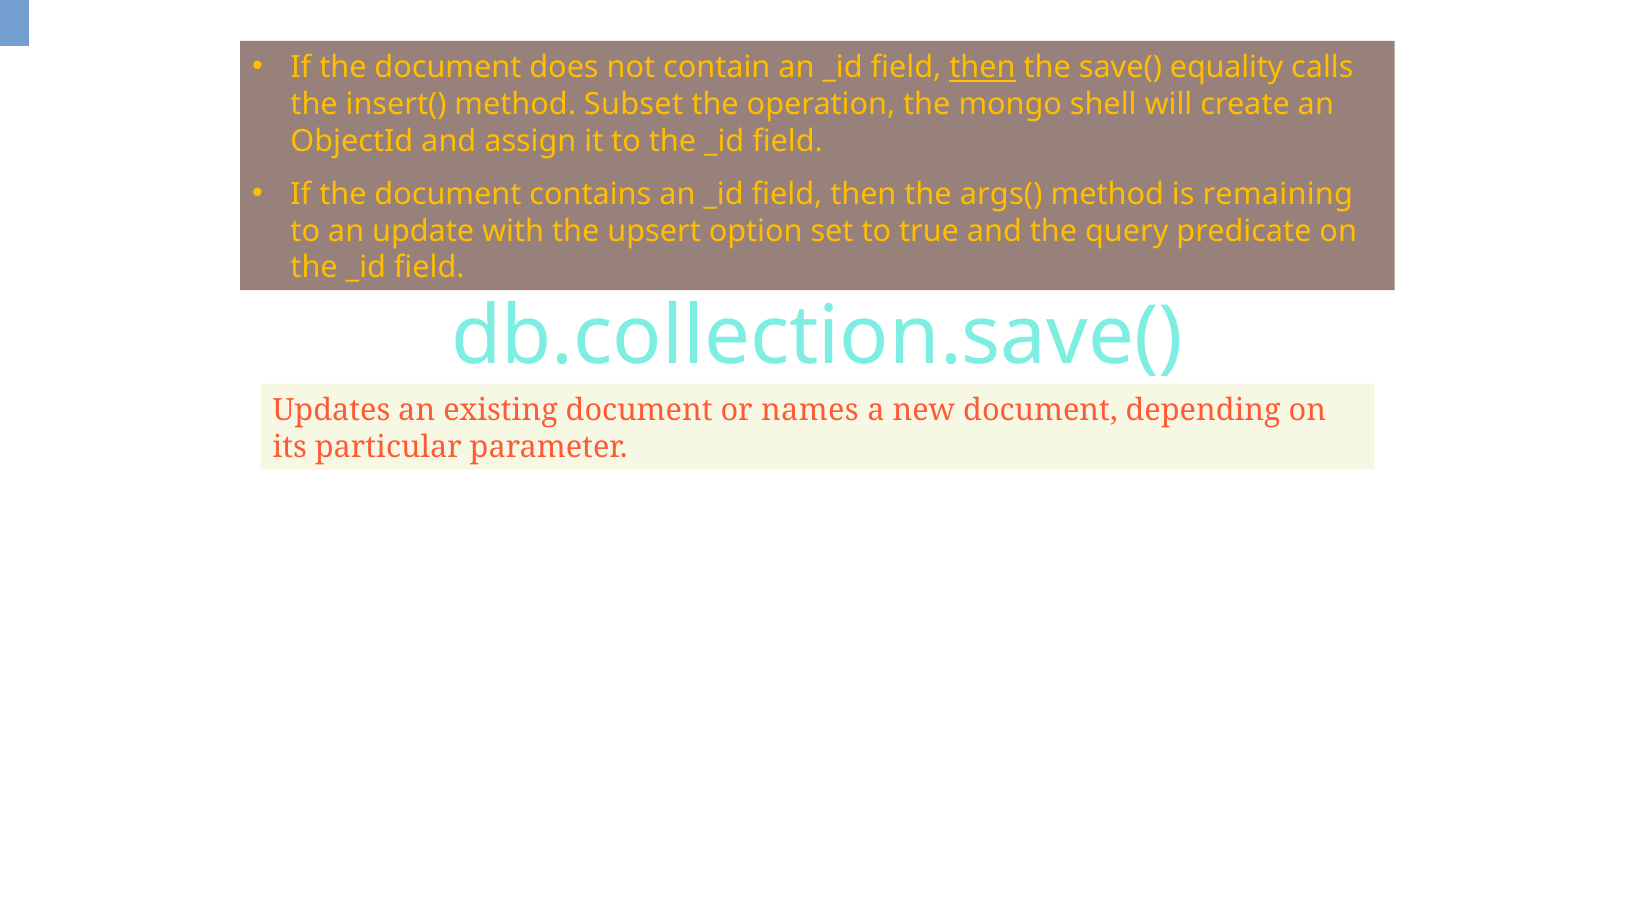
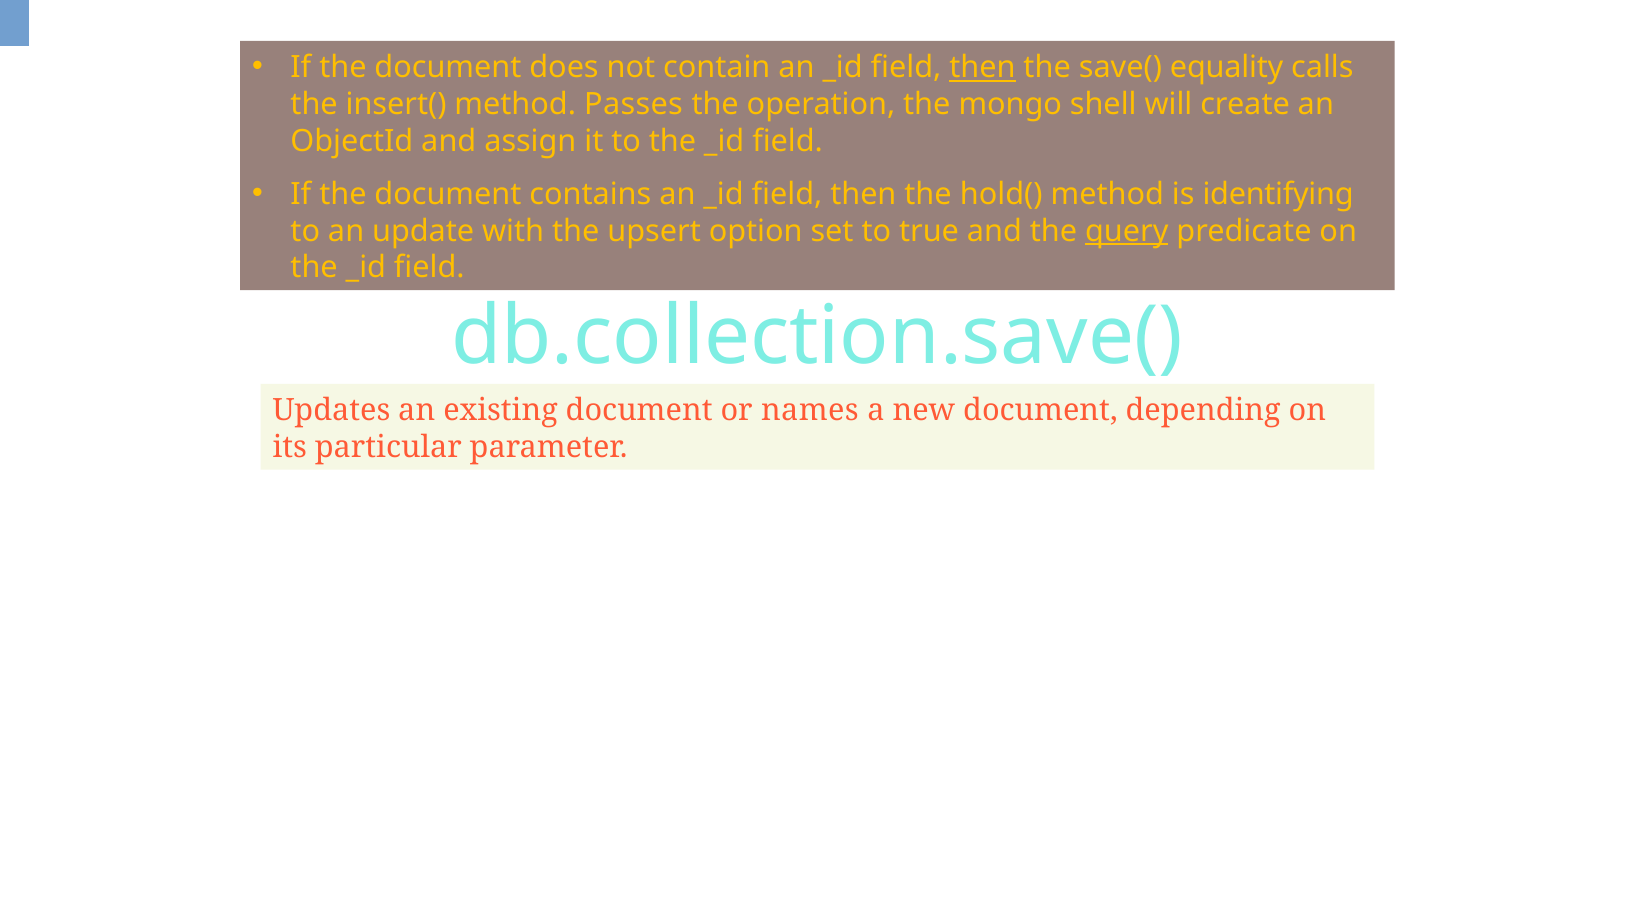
Subset: Subset -> Passes (634, 104)
args(: args( -> hold( (1001, 194)
remaining: remaining -> identifying (1278, 194)
query underline: none -> present (1127, 231)
